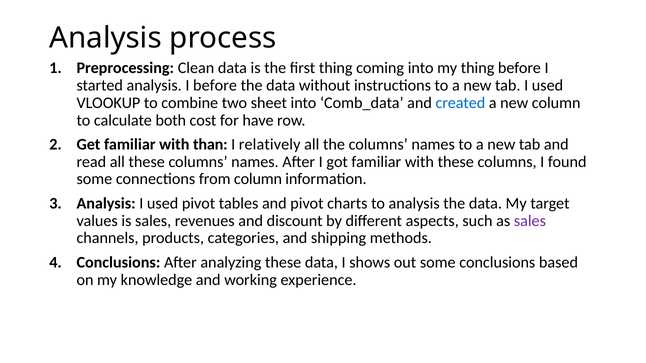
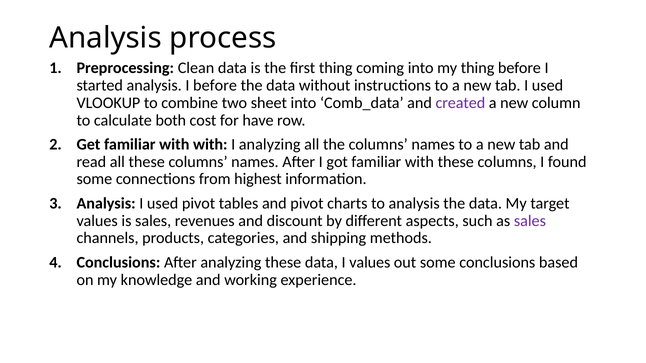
created colour: blue -> purple (460, 103)
with than: than -> with (210, 144)
I relatively: relatively -> analyzing (270, 144)
from column: column -> highest (258, 179)
I shows: shows -> values (370, 263)
